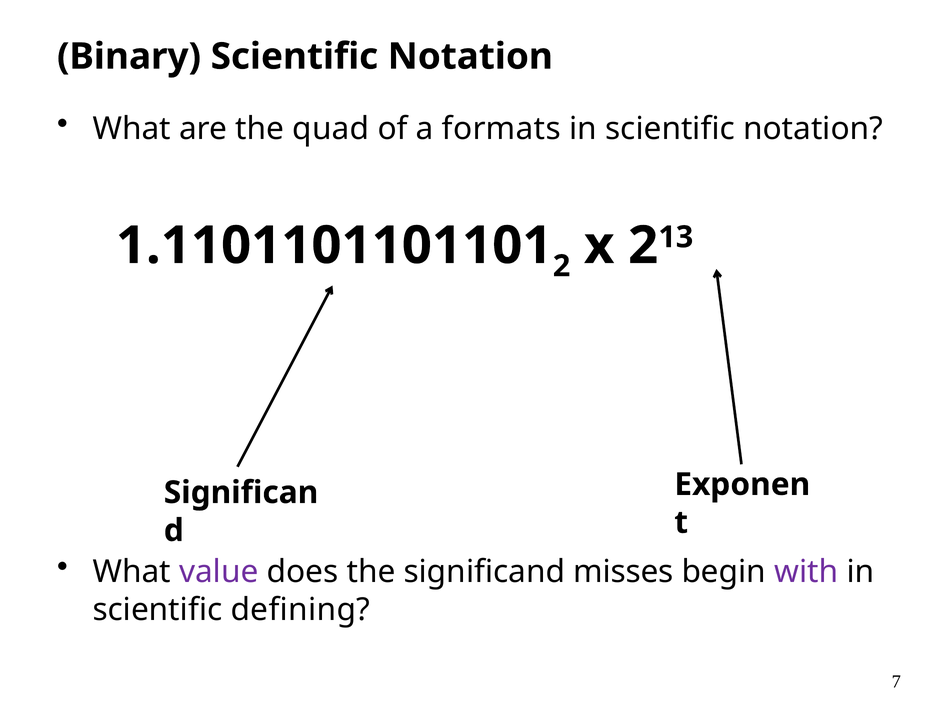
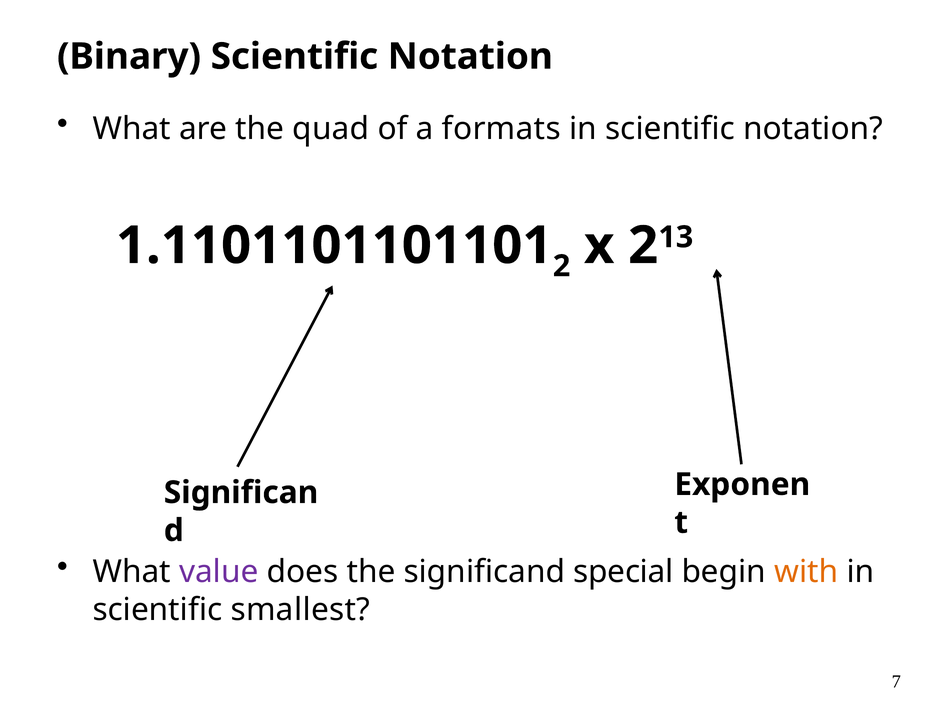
misses: misses -> special (623, 572)
with colour: purple -> orange (806, 572)
defining: defining -> smallest (300, 610)
